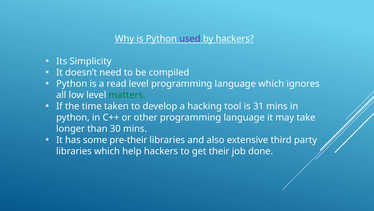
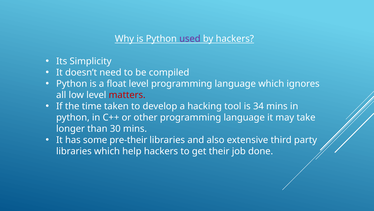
read: read -> float (116, 83)
matters colour: green -> red (127, 95)
31: 31 -> 34 (258, 106)
